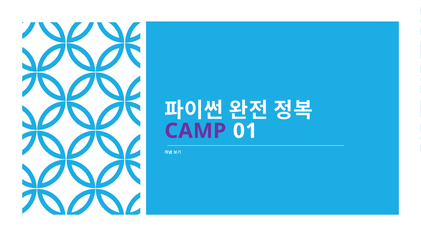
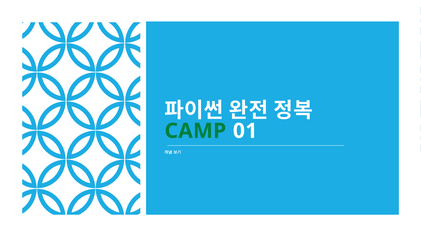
CAMP colour: purple -> green (195, 131)
